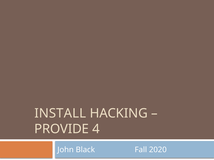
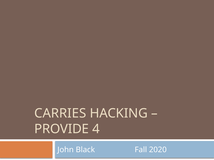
INSTALL: INSTALL -> CARRIES (60, 114)
